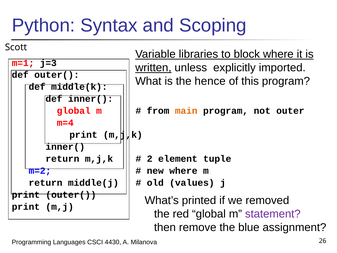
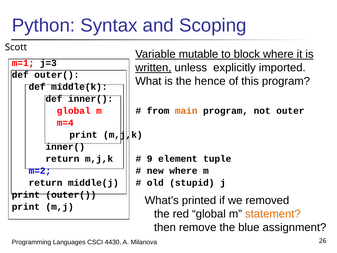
libraries: libraries -> mutable (198, 54)
2: 2 -> 9 (150, 159)
values: values -> stupid (192, 183)
statement colour: purple -> orange (273, 214)
